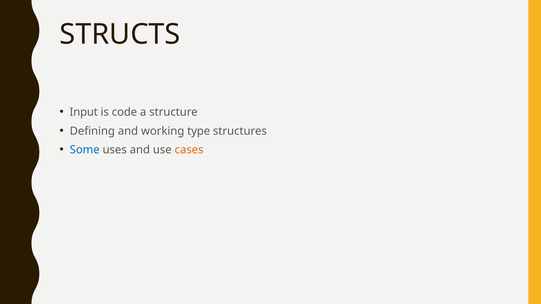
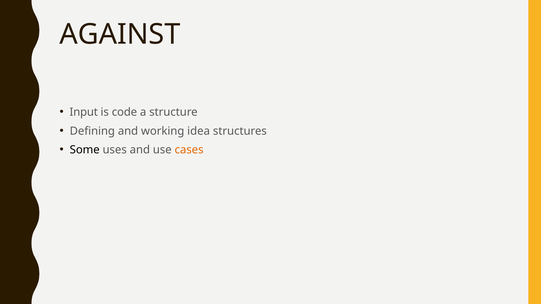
STRUCTS: STRUCTS -> AGAINST (120, 34)
type: type -> idea (199, 131)
Some colour: blue -> black (85, 150)
